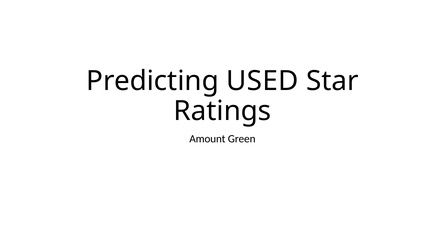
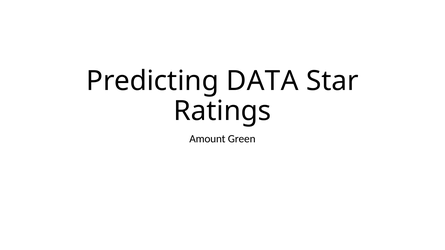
USED: USED -> DATA (262, 81)
